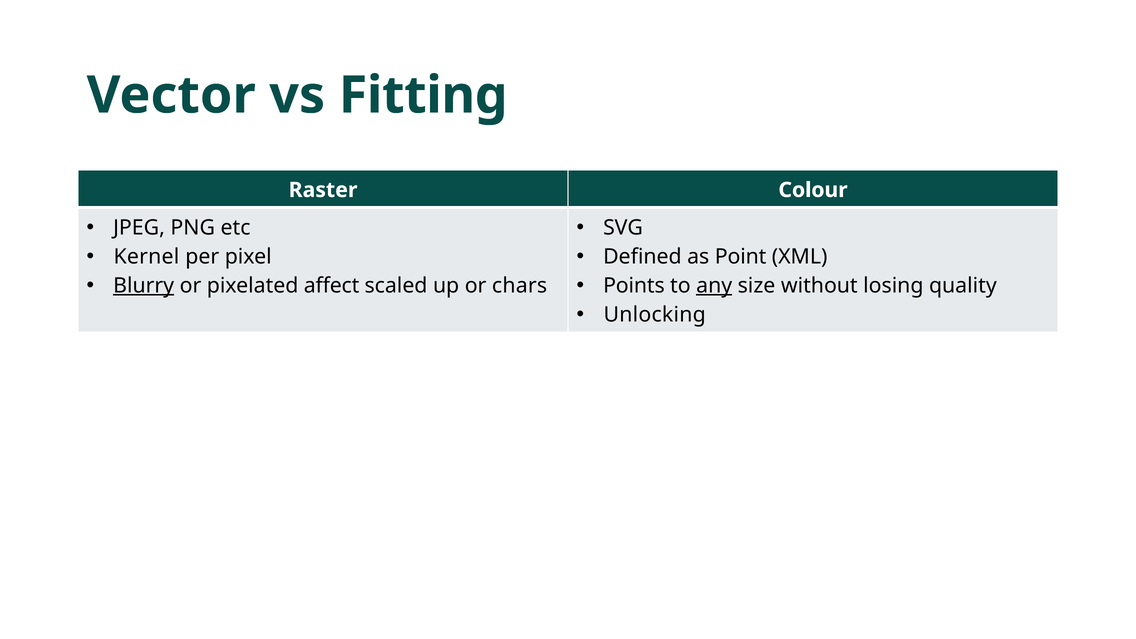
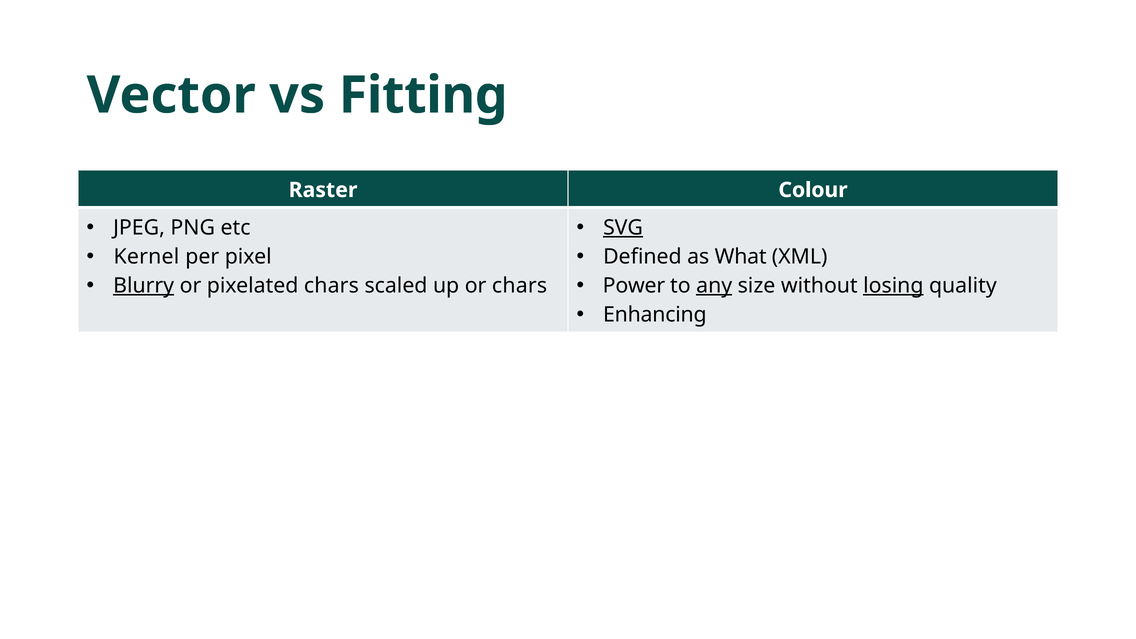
SVG underline: none -> present (623, 228)
Point: Point -> What (741, 257)
pixelated affect: affect -> chars (331, 286)
Points: Points -> Power (634, 286)
losing underline: none -> present (893, 286)
Unlocking: Unlocking -> Enhancing (655, 315)
